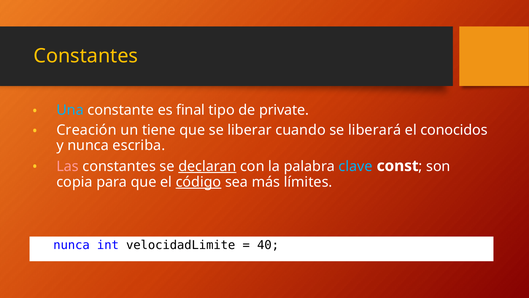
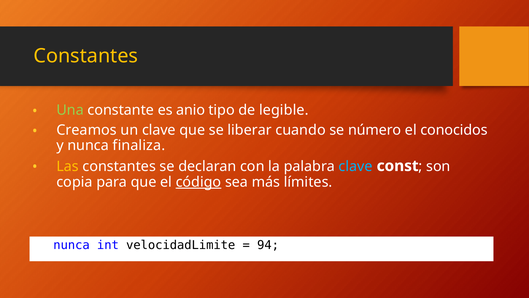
Una colour: light blue -> light green (70, 110)
final: final -> anio (191, 110)
private: private -> legible (284, 110)
Creación: Creación -> Creamos (87, 130)
un tiene: tiene -> clave (159, 130)
liberará: liberará -> número (375, 130)
escriba: escriba -> finaliza (139, 145)
Las colour: pink -> yellow (68, 166)
declaran underline: present -> none (207, 166)
40: 40 -> 94 (268, 245)
